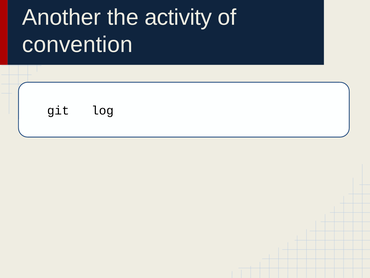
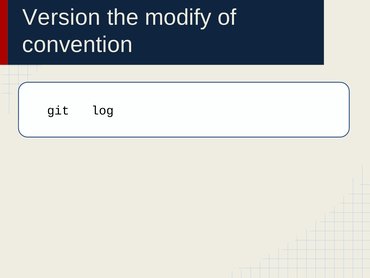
Another: Another -> Version (61, 17)
activity: activity -> modify (178, 17)
